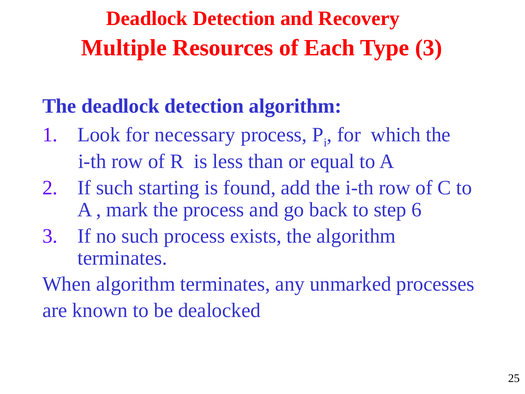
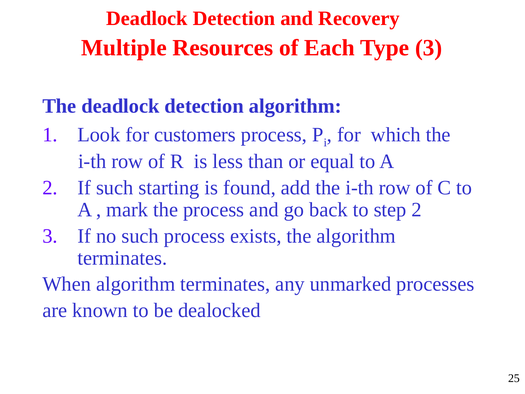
necessary: necessary -> customers (195, 135)
step 6: 6 -> 2 (417, 210)
